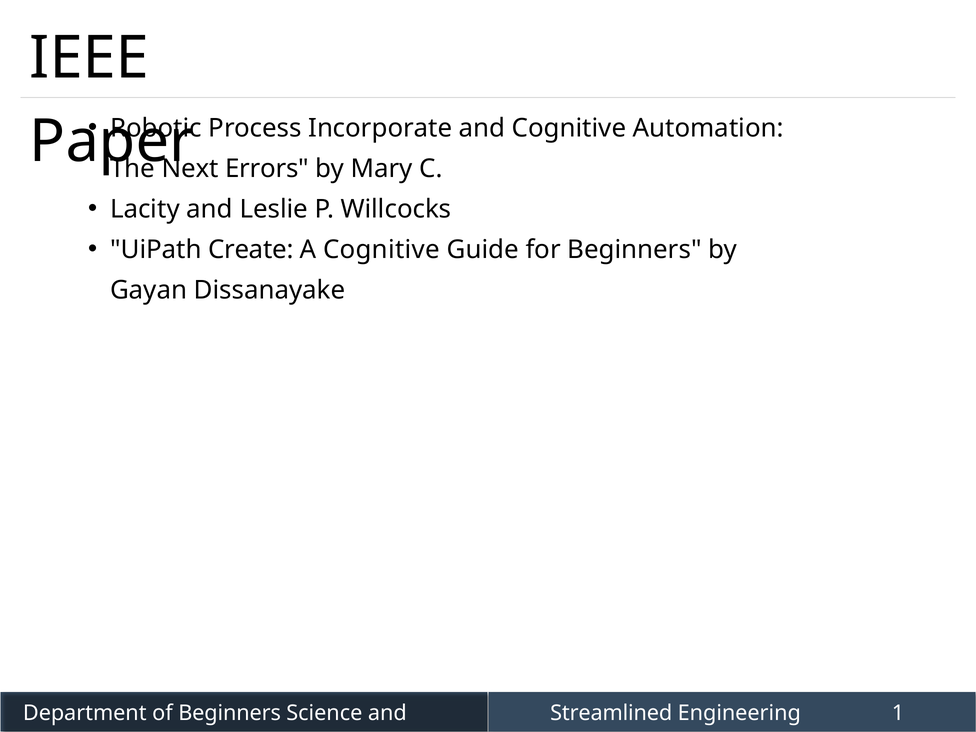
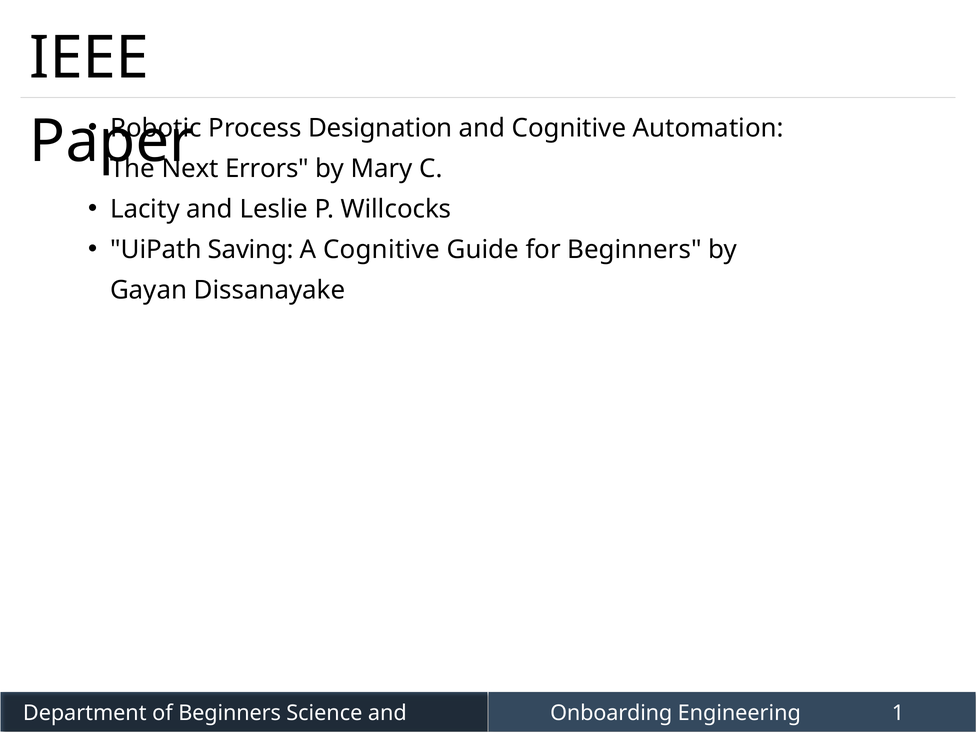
Incorporate: Incorporate -> Designation (380, 128)
Create: Create -> Saving (251, 250)
Streamlined: Streamlined -> Onboarding (611, 713)
